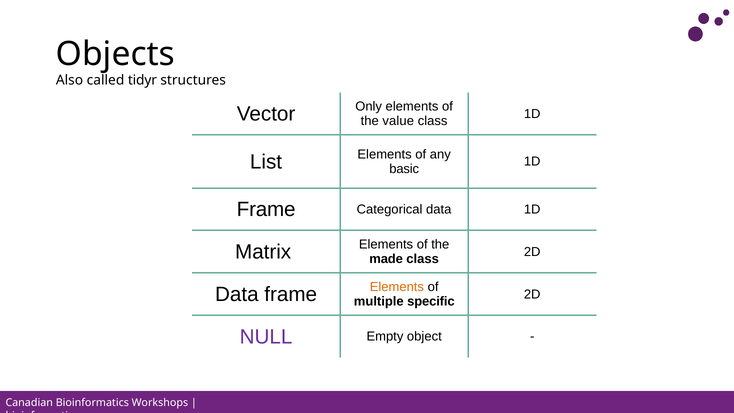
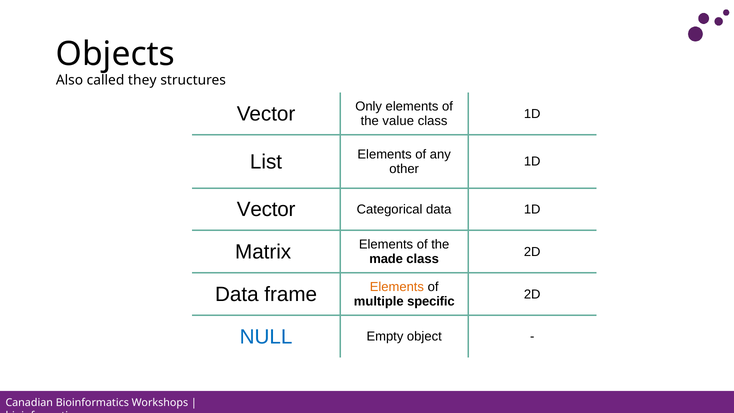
tidyr: tidyr -> they (142, 80)
basic: basic -> other (404, 169)
Frame: Frame -> Vector (266, 210)
NULL colour: purple -> blue (266, 337)
